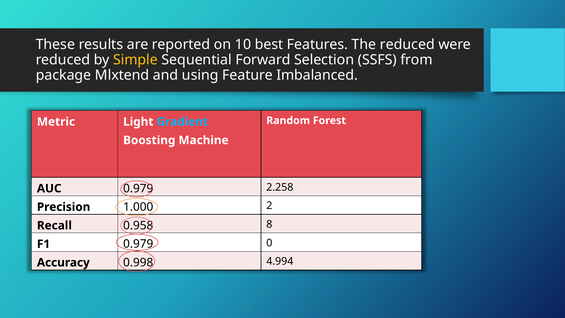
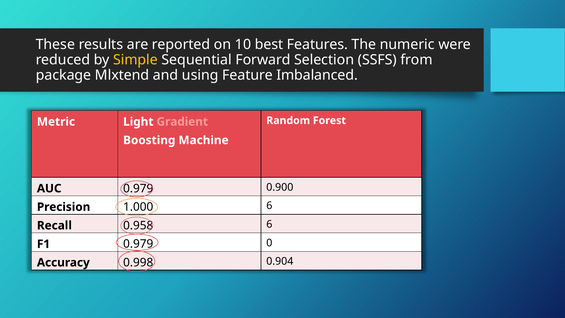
The reduced: reduced -> numeric (407, 45)
Gradient colour: light blue -> pink (182, 122)
2.258: 2.258 -> 0.900 (280, 187)
2: 2 -> 6 (269, 206)
8: 8 -> 6 (269, 224)
4.994: 4.994 -> 0.904 (280, 261)
